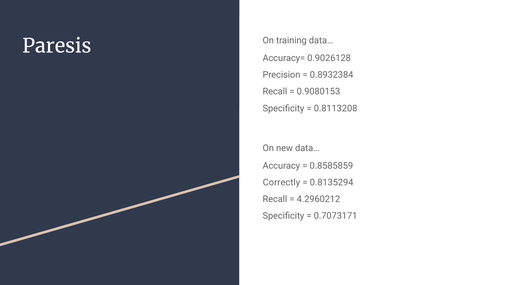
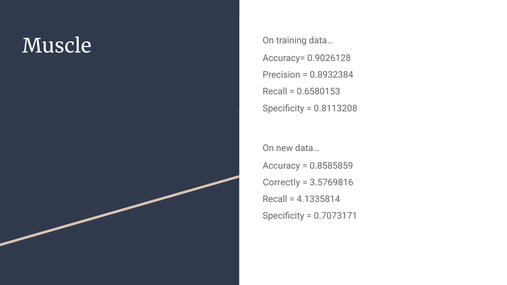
Paresis: Paresis -> Muscle (57, 46)
0.9080153: 0.9080153 -> 0.6580153 (318, 92)
0.8135294: 0.8135294 -> 3.5769816 (332, 183)
4.2960212: 4.2960212 -> 4.1335814 (318, 199)
